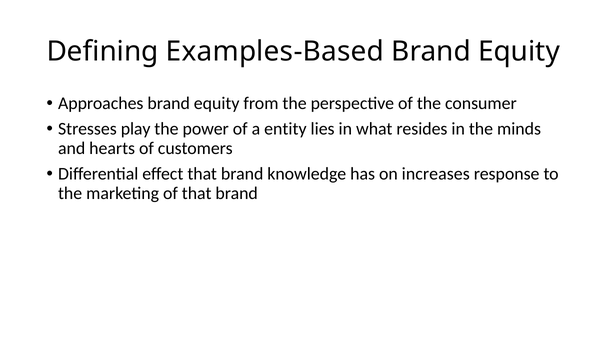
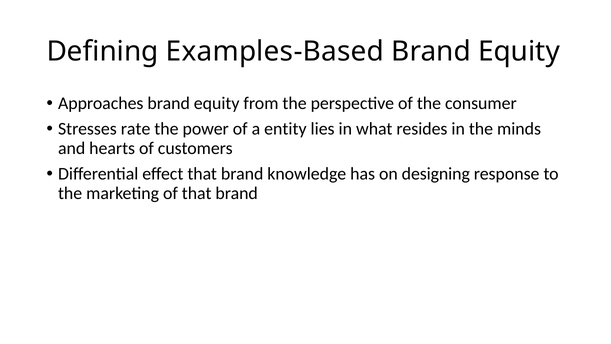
play: play -> rate (136, 129)
increases: increases -> designing (436, 174)
